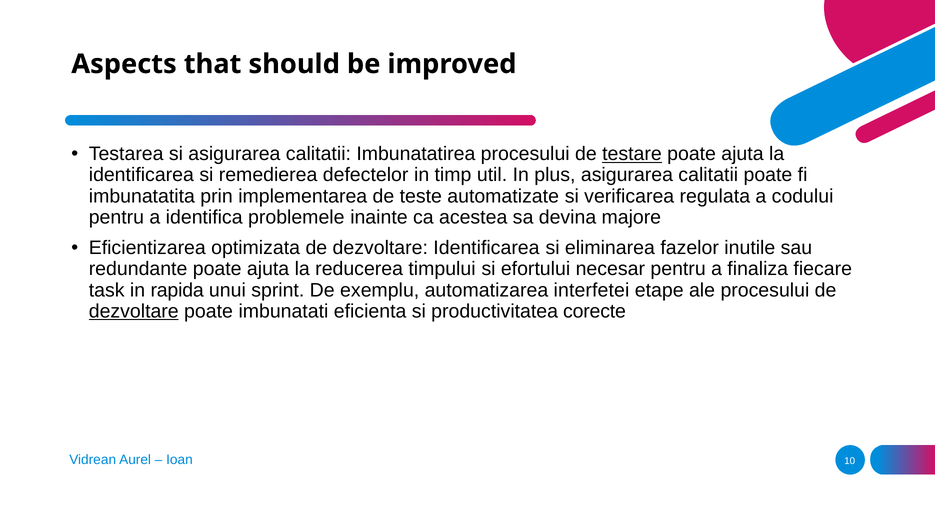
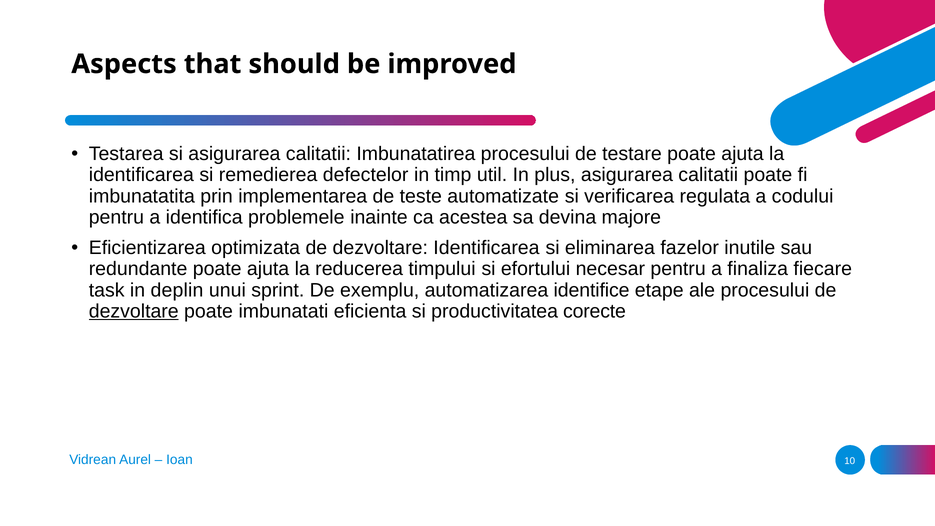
testare underline: present -> none (632, 154)
rapida: rapida -> deplin (177, 290)
interfetei: interfetei -> identifice (592, 290)
